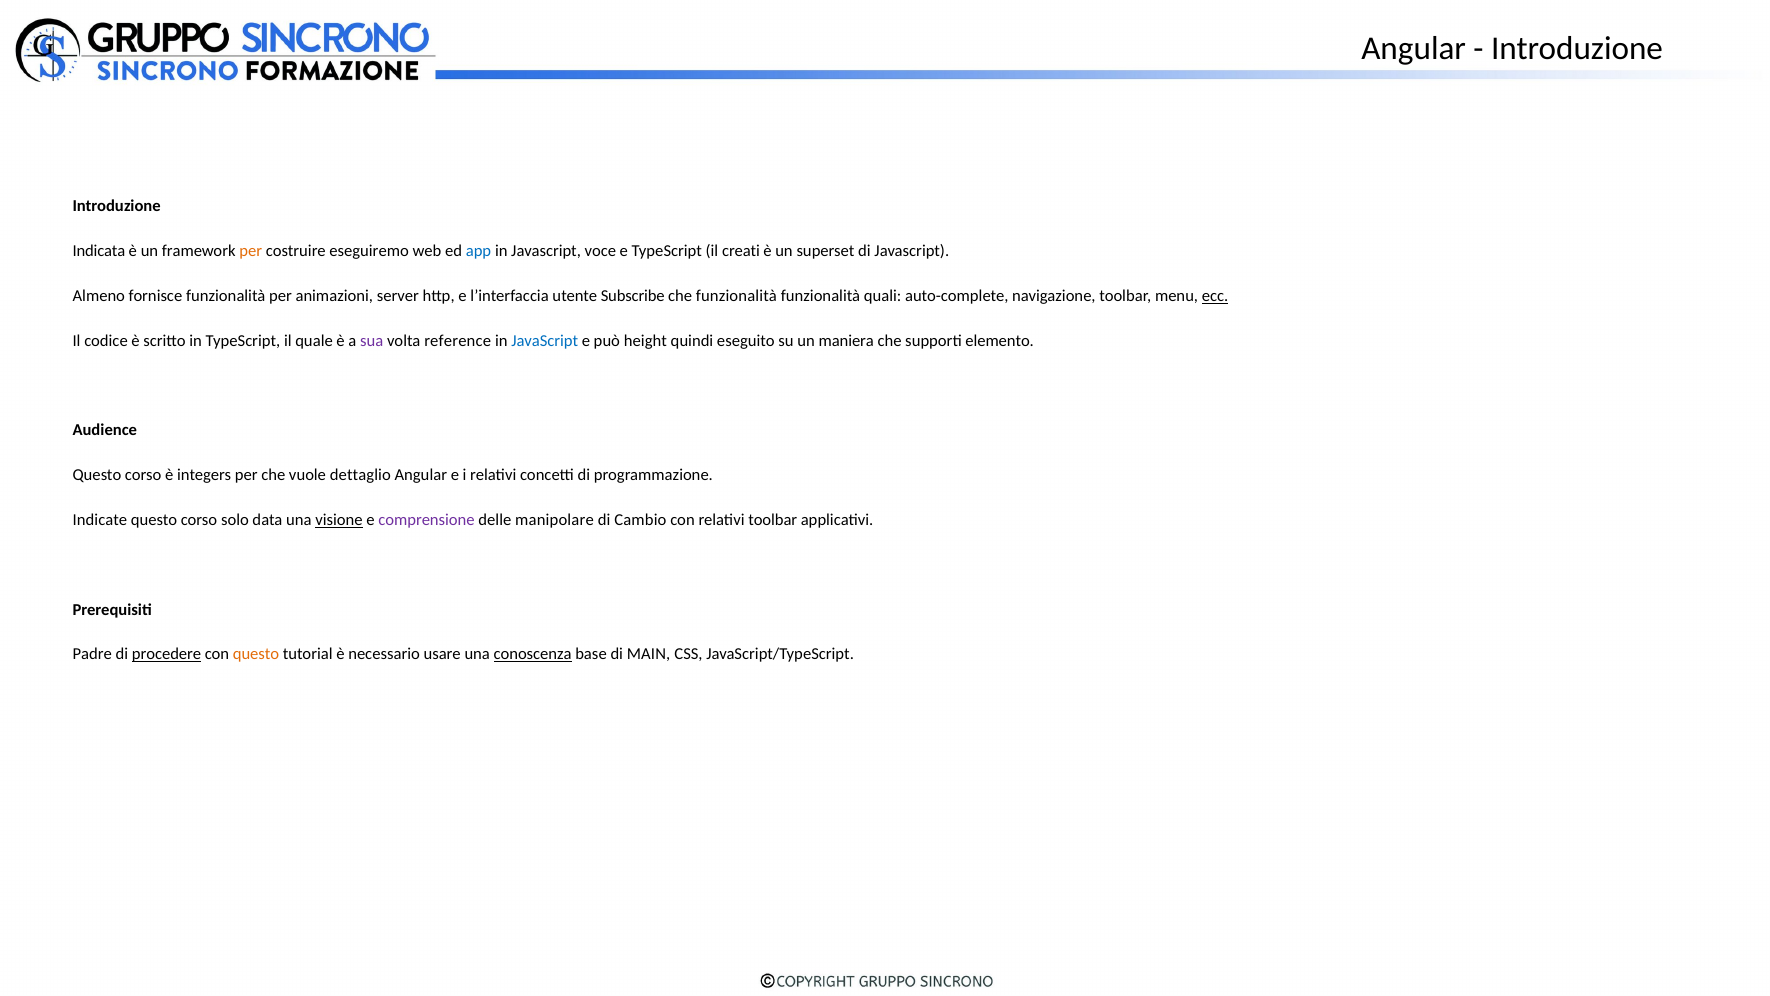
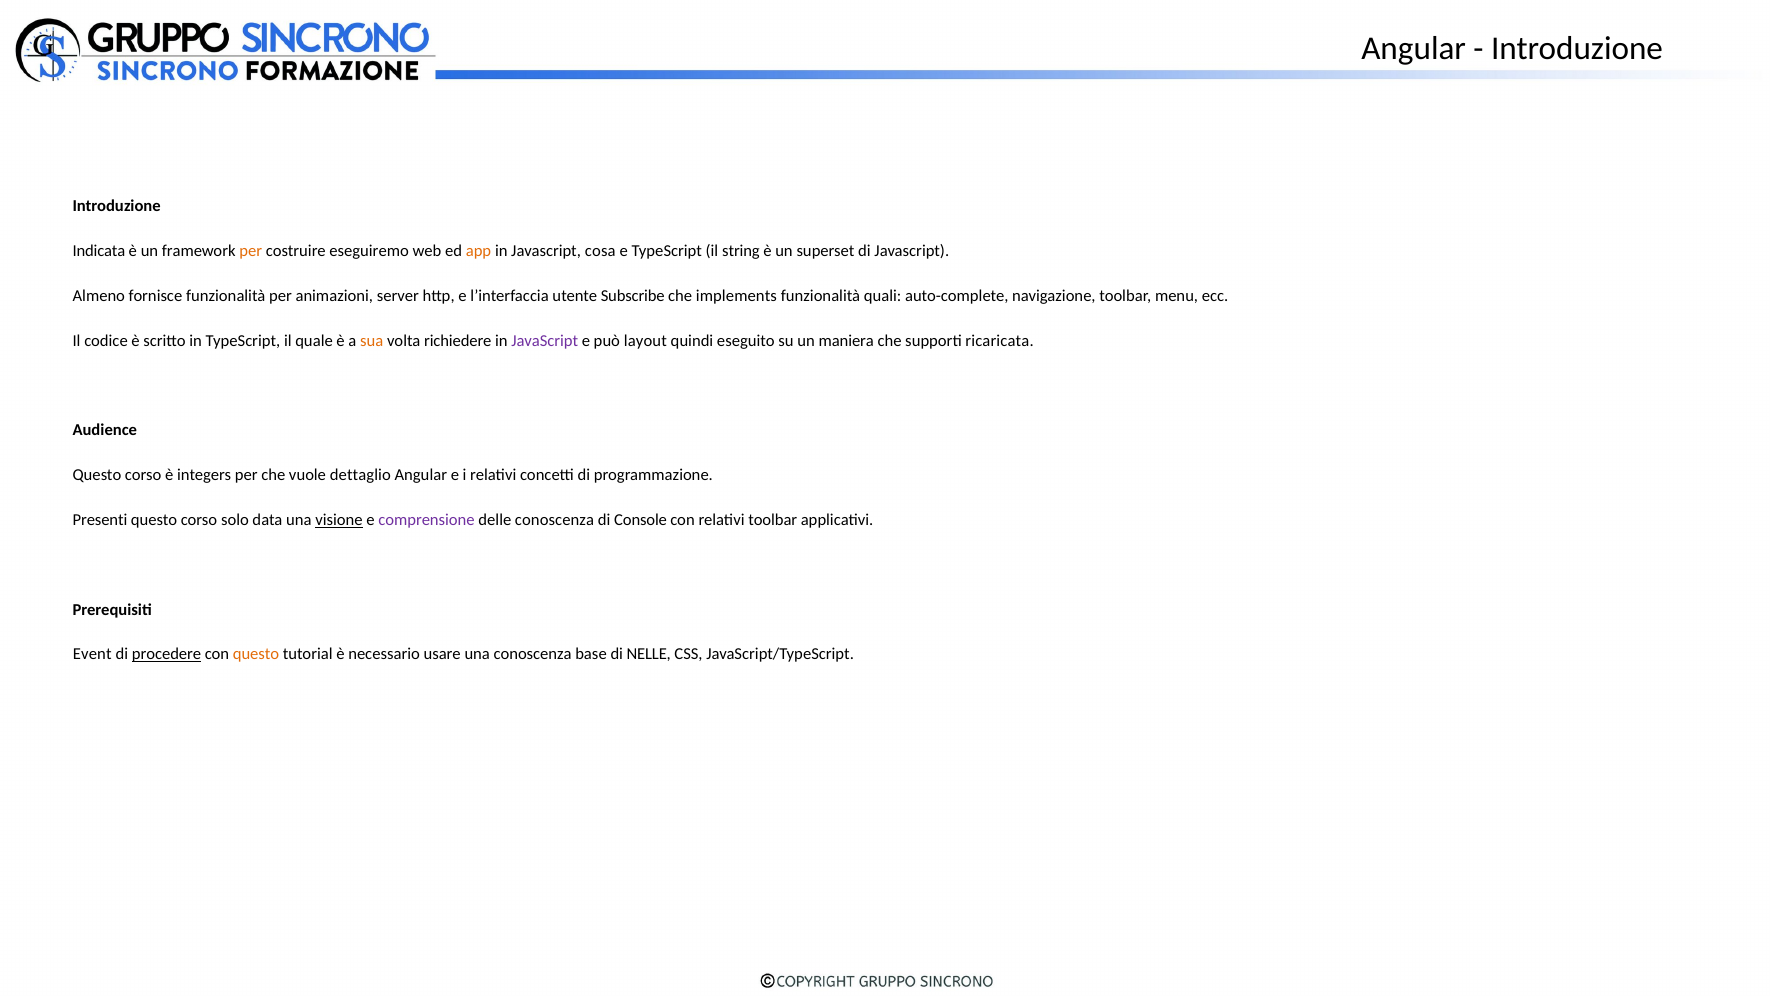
app colour: blue -> orange (479, 251)
voce: voce -> cosa (600, 251)
creati: creati -> string (741, 251)
che funzionalità: funzionalità -> implements (736, 296)
ecc underline: present -> none (1215, 296)
sua colour: purple -> orange (372, 341)
reference: reference -> richiedere (458, 341)
JavaScript colour: blue -> purple (545, 341)
height: height -> layout (645, 341)
elemento: elemento -> ricaricata (1000, 341)
Indicate: Indicate -> Presenti (100, 520)
delle manipolare: manipolare -> conoscenza (555, 520)
Cambio: Cambio -> Console (641, 520)
Padre: Padre -> Event (92, 654)
conoscenza underline: present -> none (533, 654)
MAIN: MAIN -> NELLE (649, 654)
